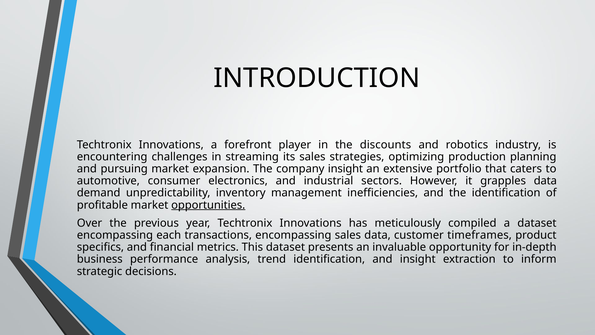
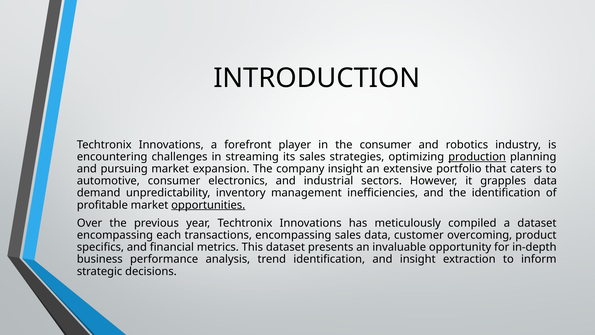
the discounts: discounts -> consumer (386, 145)
production underline: none -> present (477, 157)
timeframes: timeframes -> overcoming (480, 235)
